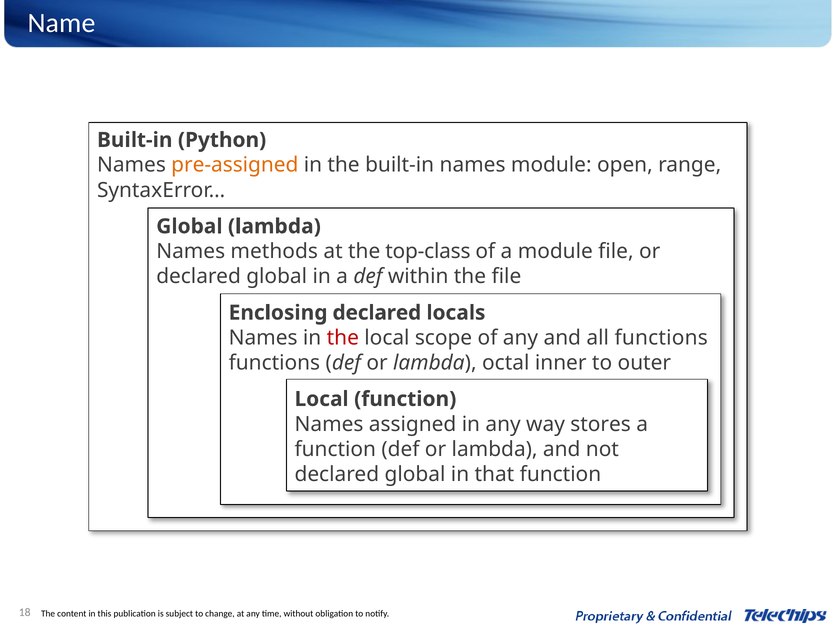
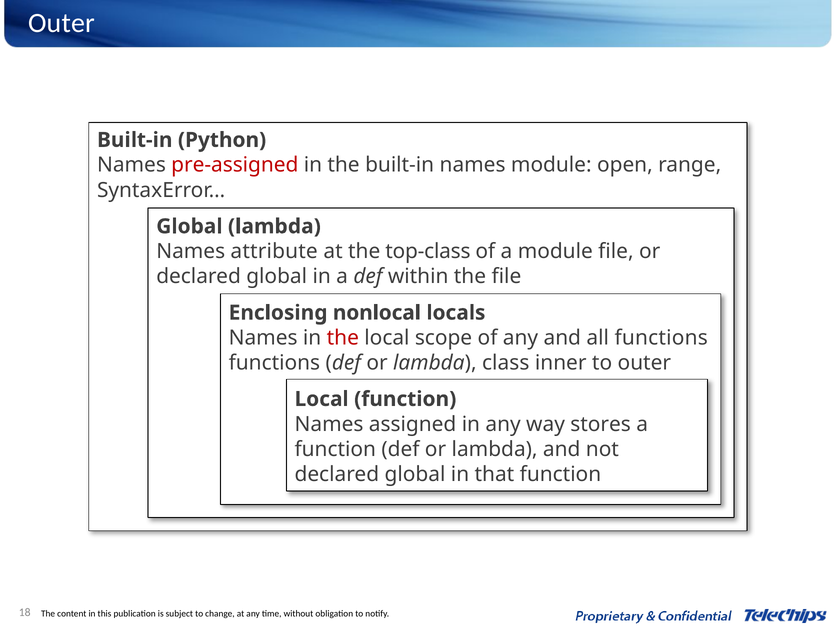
Name: Name -> Outer (62, 23)
pre-assigned colour: orange -> red (235, 165)
methods: methods -> attribute (274, 251)
Enclosing declared: declared -> nonlocal (377, 313)
octal: octal -> class (506, 363)
